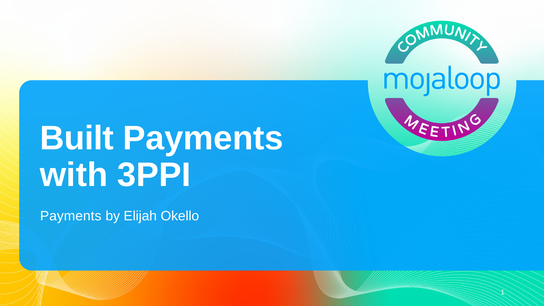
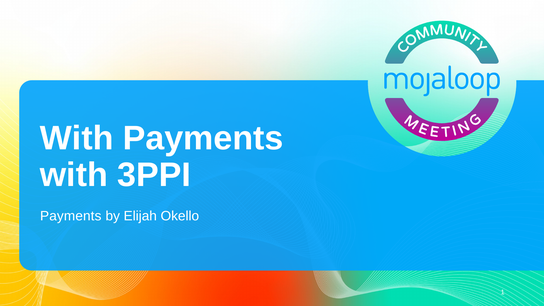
Built: Built -> With (77, 138)
